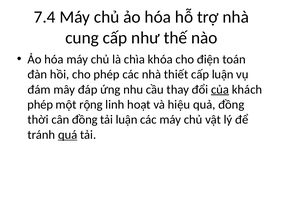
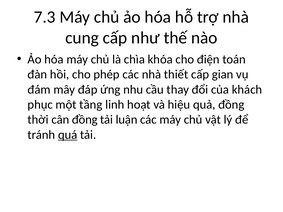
7.4: 7.4 -> 7.3 (45, 17)
cấp luận: luận -> gian (223, 74)
của underline: present -> none (220, 90)
phép: phép -> phục (40, 105)
rộng: rộng -> tầng (91, 105)
